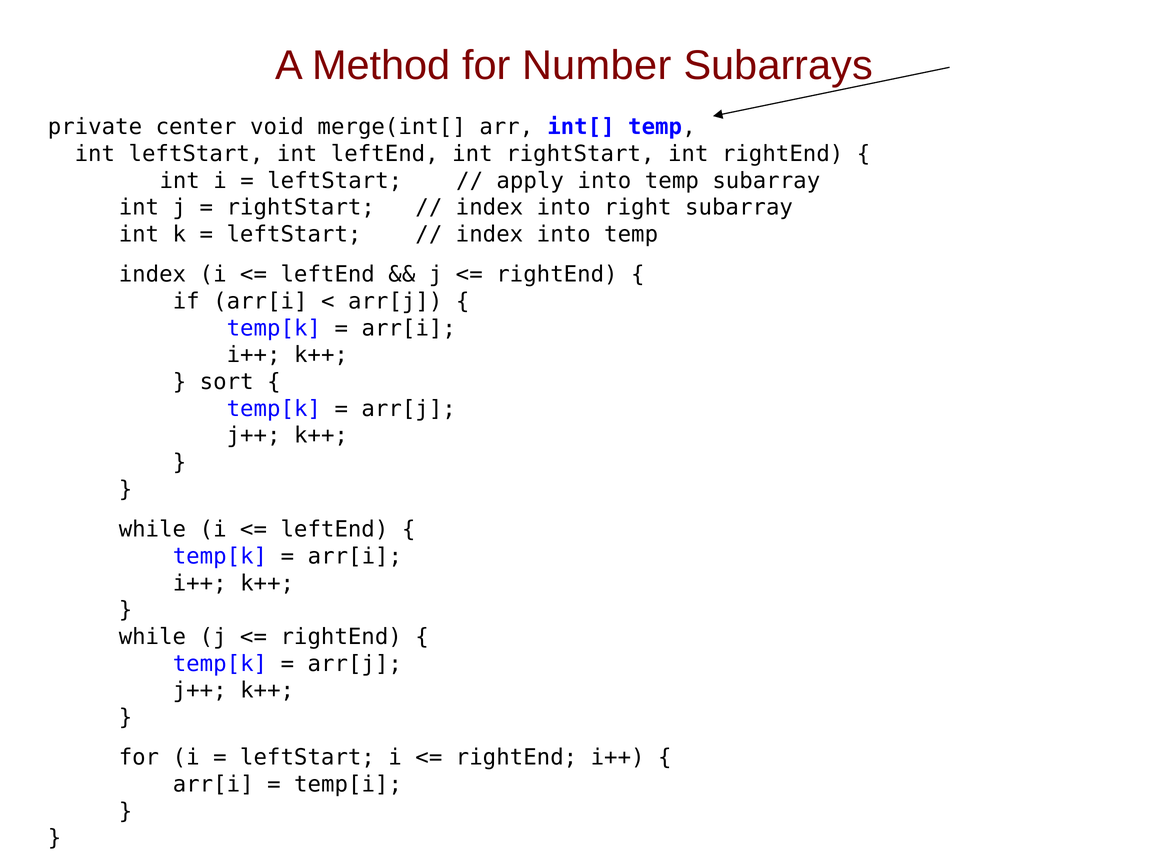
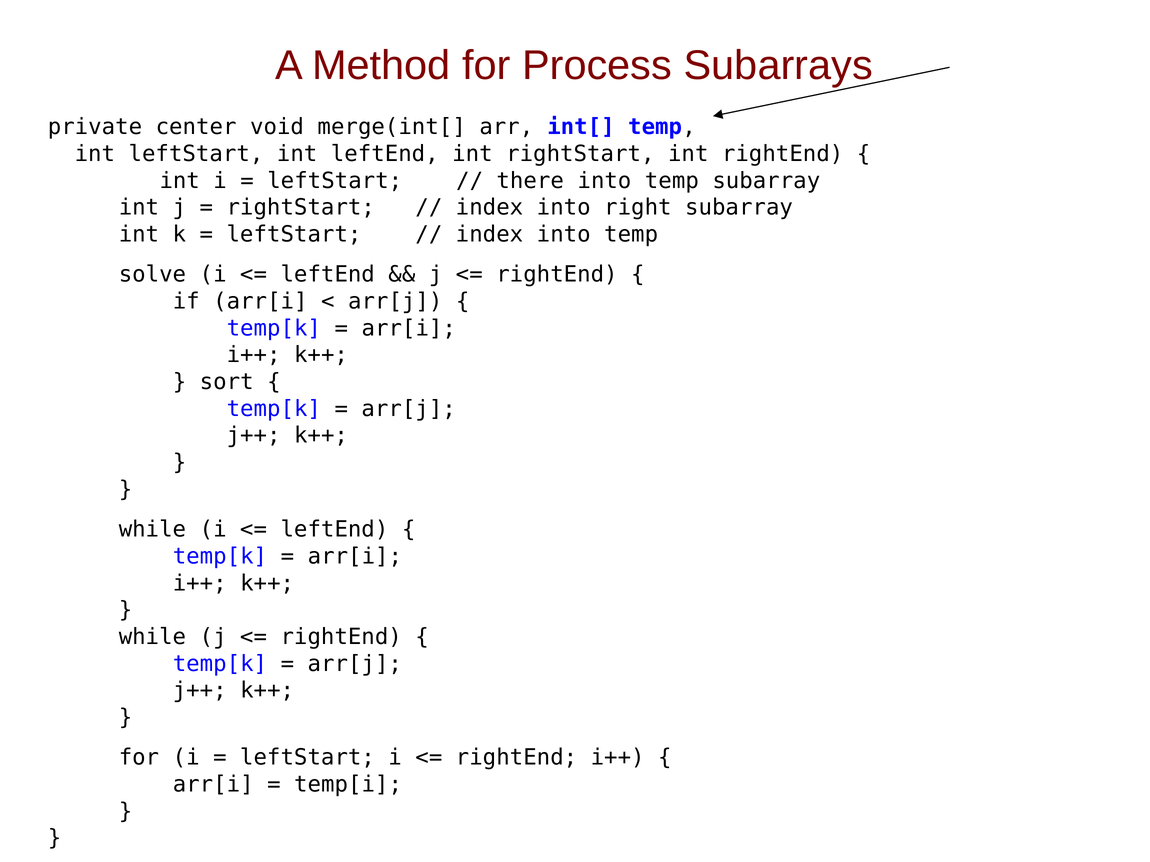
Number: Number -> Process (597, 66)
apply: apply -> there (530, 181)
index: index -> solve (152, 275)
